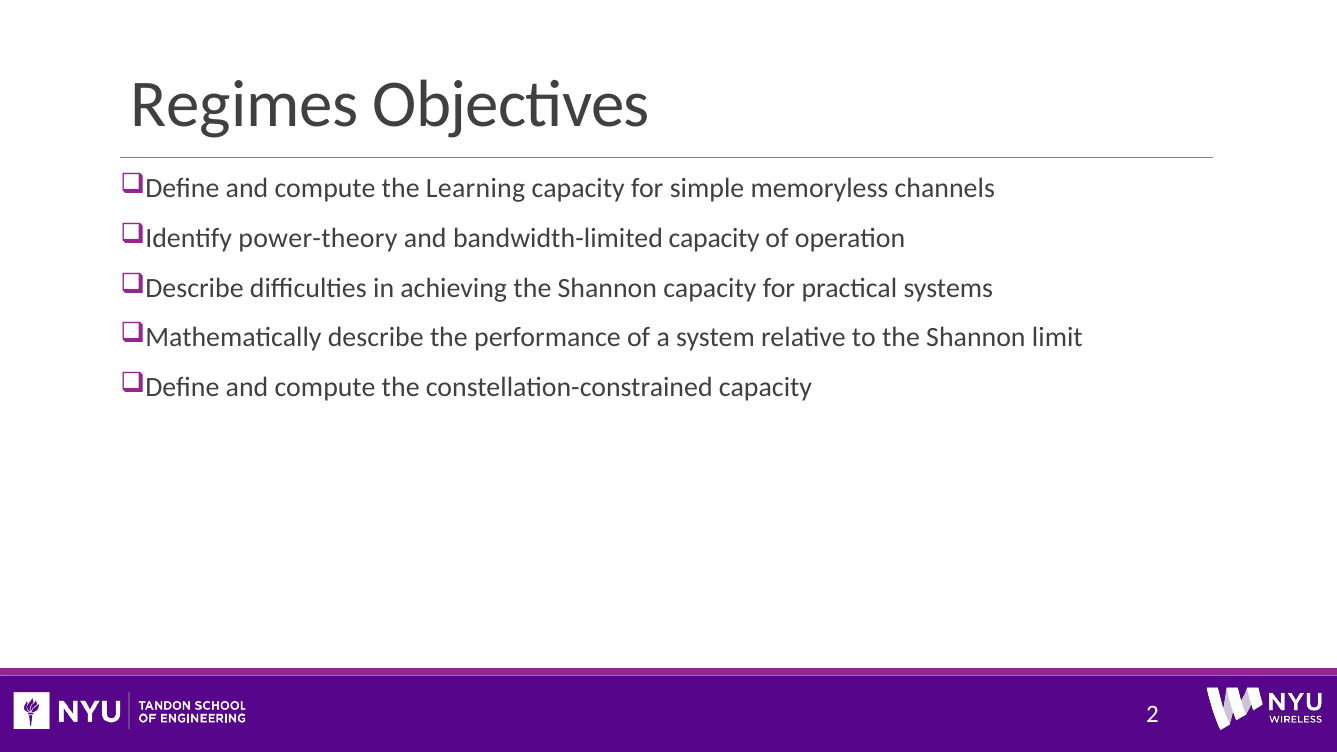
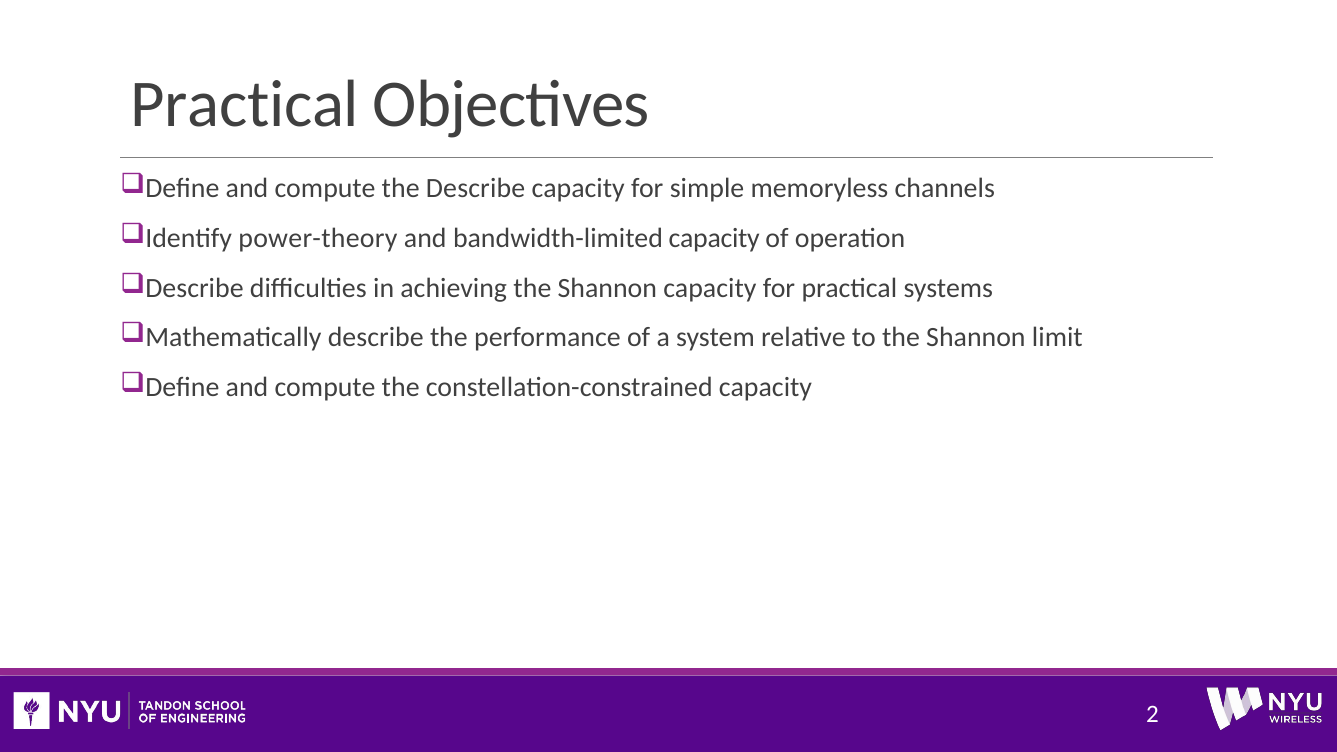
Regimes: Regimes -> Practical (245, 105)
the Learning: Learning -> Describe (476, 189)
